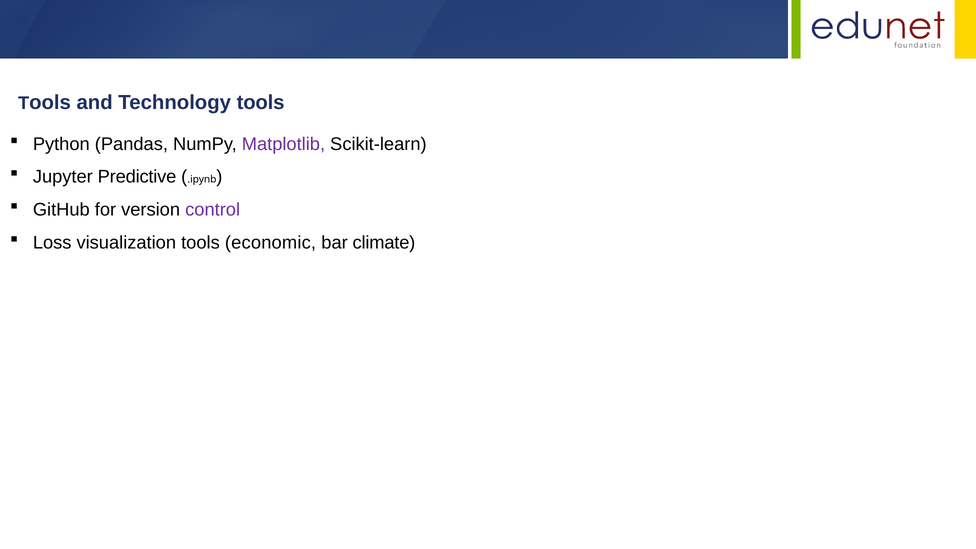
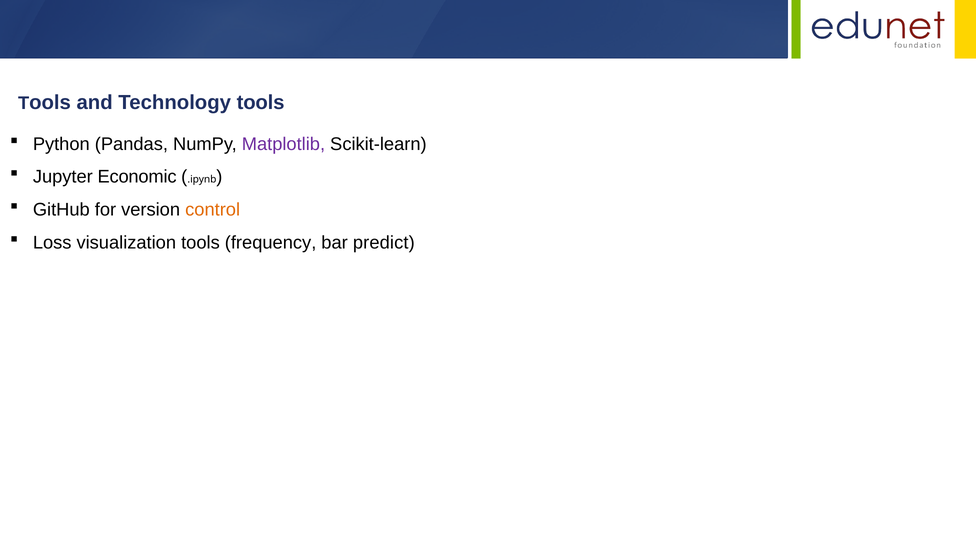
Predictive: Predictive -> Economic (137, 177)
control colour: purple -> orange (213, 210)
economic: economic -> frequency (271, 243)
climate: climate -> predict (384, 243)
